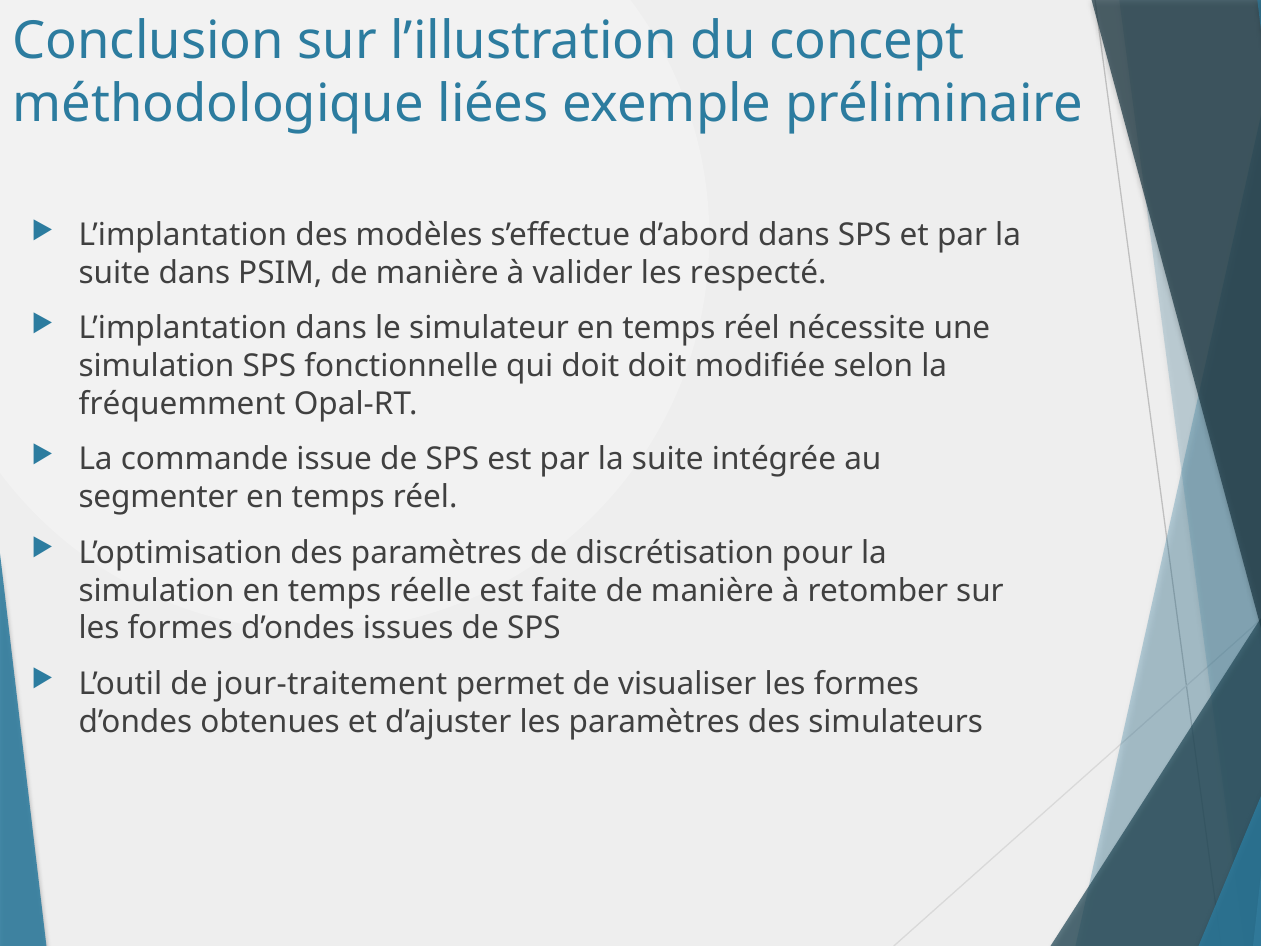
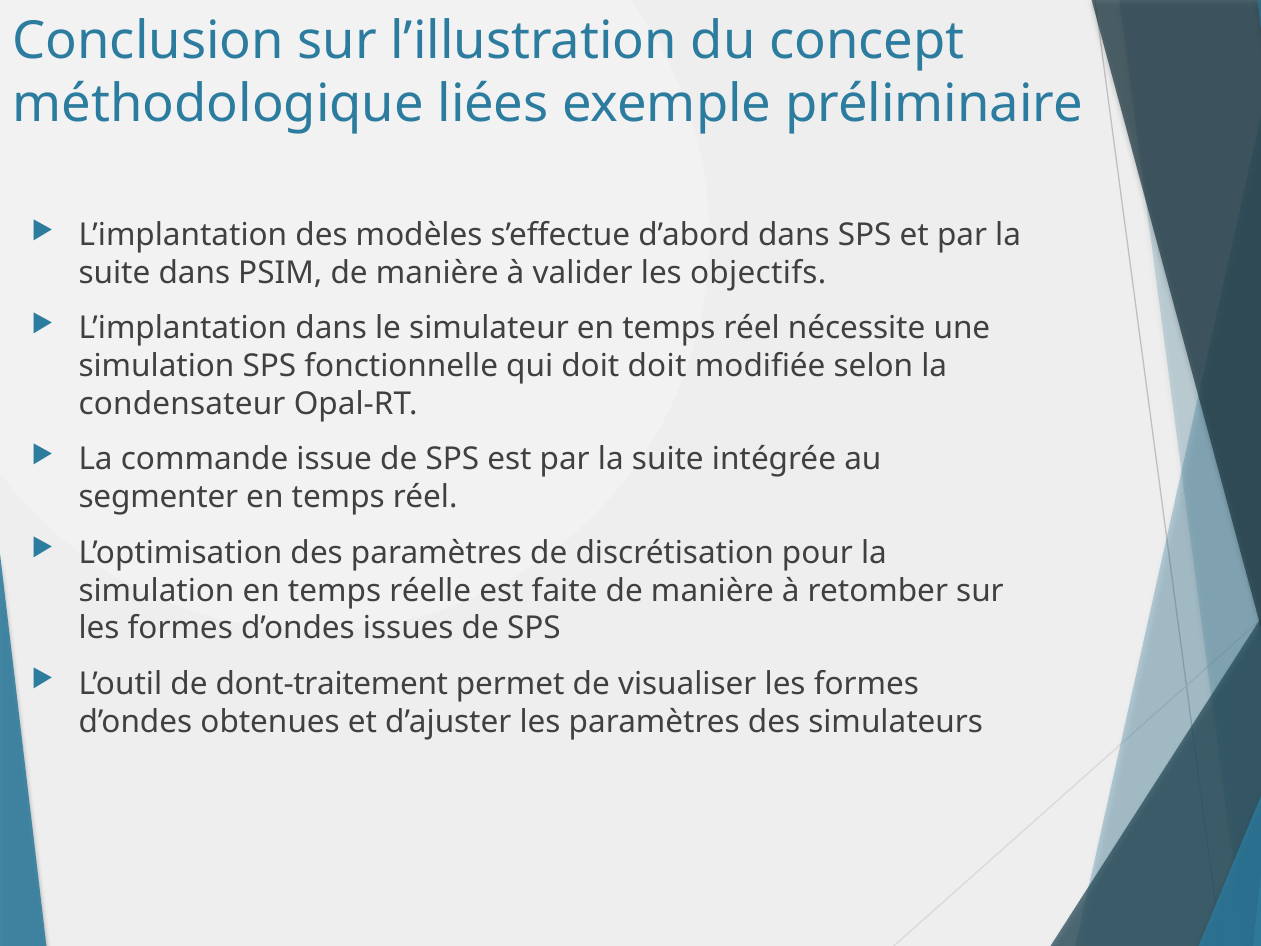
respecté: respecté -> objectifs (758, 273)
fréquemment: fréquemment -> condensateur (182, 404)
jour-traitement: jour-traitement -> dont-traitement (332, 684)
